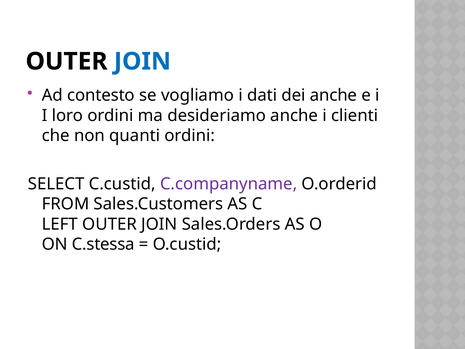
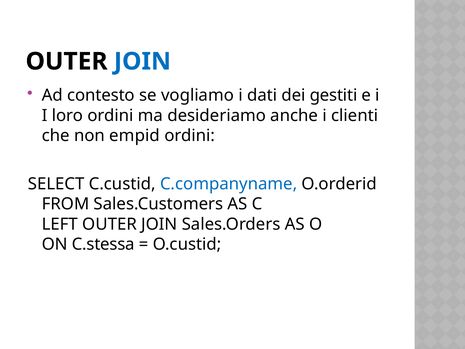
dei anche: anche -> gestiti (334, 95)
quanti: quanti -> empid (135, 136)
C.companyname colour: purple -> blue (229, 184)
